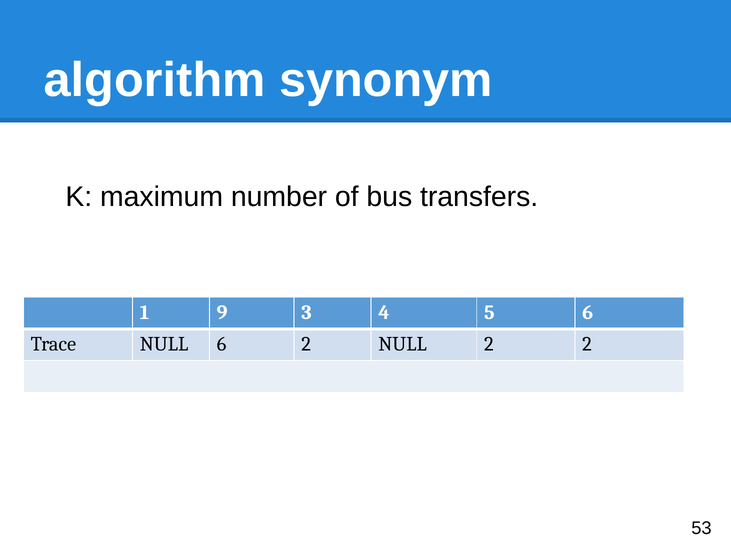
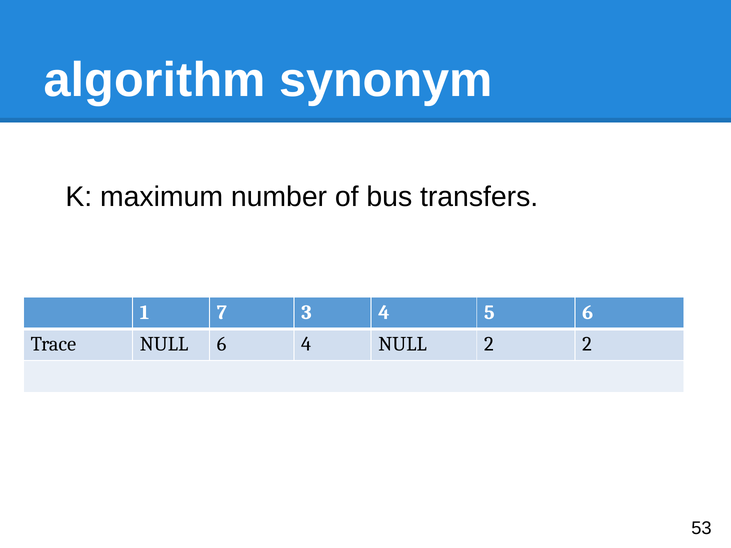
9: 9 -> 7 (222, 313)
6 2: 2 -> 4 (306, 344)
